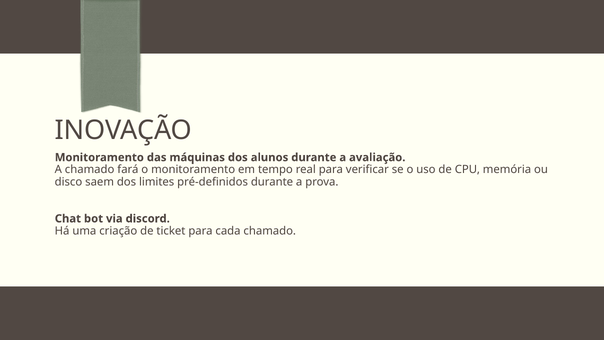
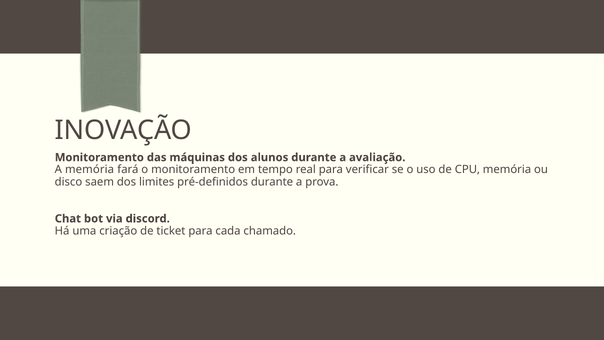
A chamado: chamado -> memória (90, 170)
